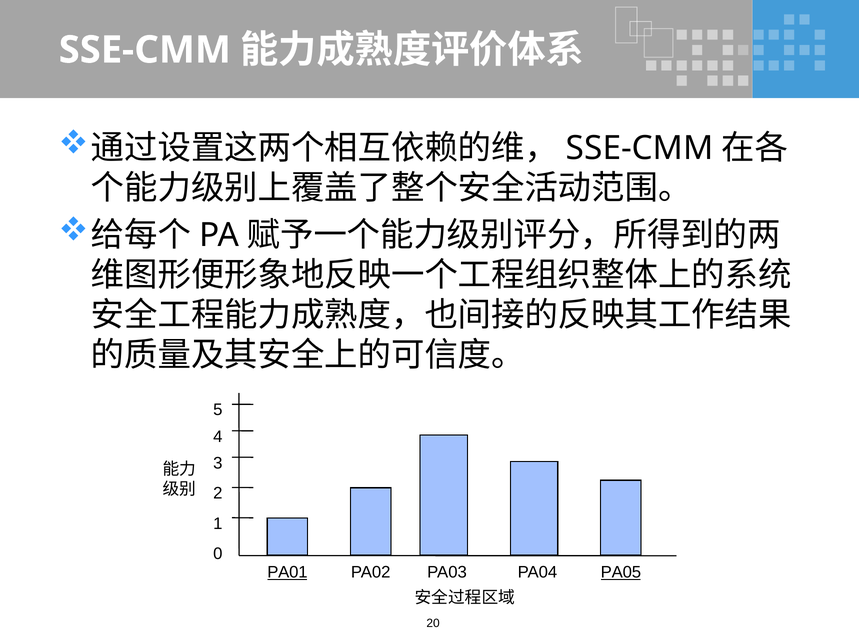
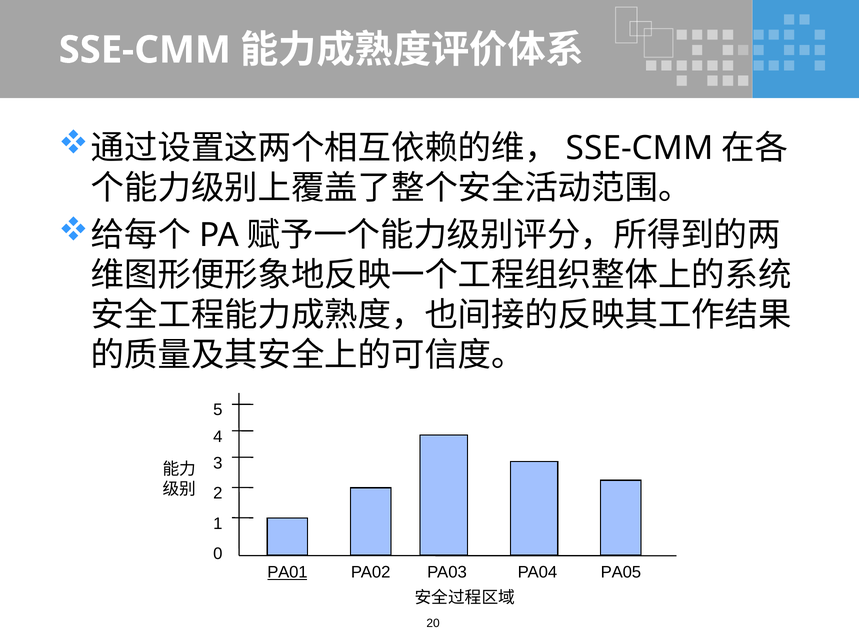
PA05 underline: present -> none (621, 573)
